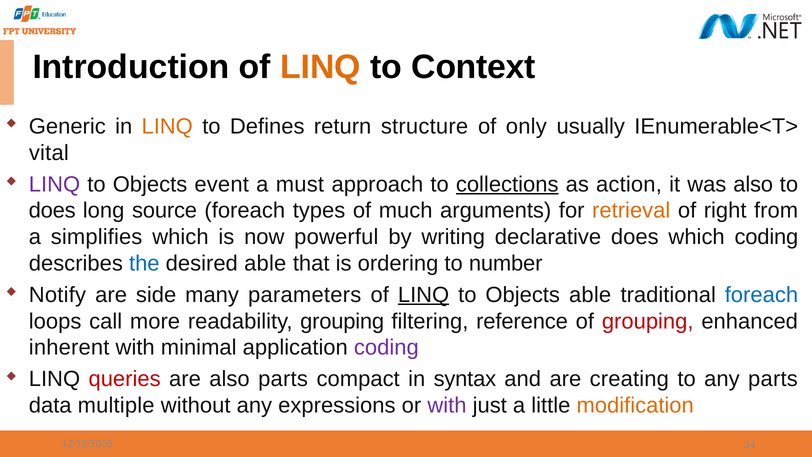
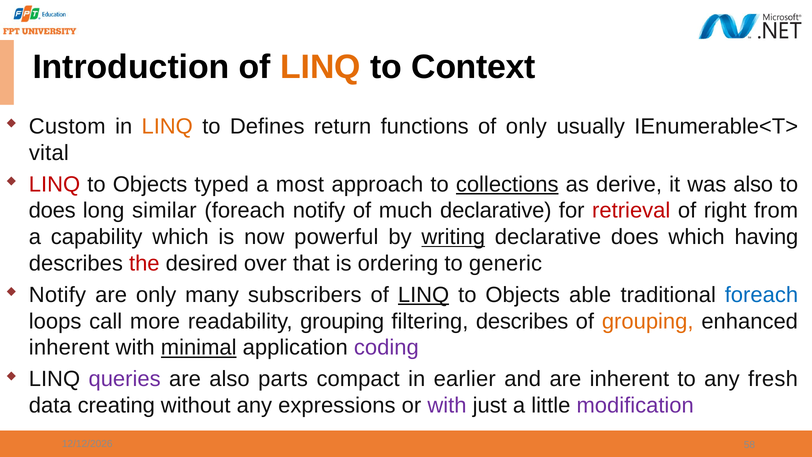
Generic: Generic -> Custom (67, 126)
structure: structure -> functions (425, 126)
LINQ colour: purple -> red (54, 184)
event: event -> typed (222, 184)
must: must -> most (300, 184)
action: action -> derive (629, 184)
source: source -> similar (164, 211)
foreach types: types -> notify (319, 211)
much arguments: arguments -> declarative (496, 211)
retrieval colour: orange -> red (631, 211)
simplifies: simplifies -> capability (97, 237)
writing underline: none -> present (453, 237)
which coding: coding -> having (766, 237)
the colour: blue -> red (144, 263)
desired able: able -> over (265, 263)
number: number -> generic (505, 263)
are side: side -> only (156, 295)
parameters: parameters -> subscribers (305, 295)
filtering reference: reference -> describes (522, 321)
grouping colour: red -> orange (648, 321)
minimal underline: none -> present (199, 347)
queries colour: red -> purple (125, 379)
syntax: syntax -> earlier (465, 379)
are creating: creating -> inherent (629, 379)
any parts: parts -> fresh (773, 379)
multiple: multiple -> creating (116, 405)
modification colour: orange -> purple (635, 405)
34: 34 -> 58 (749, 444)
